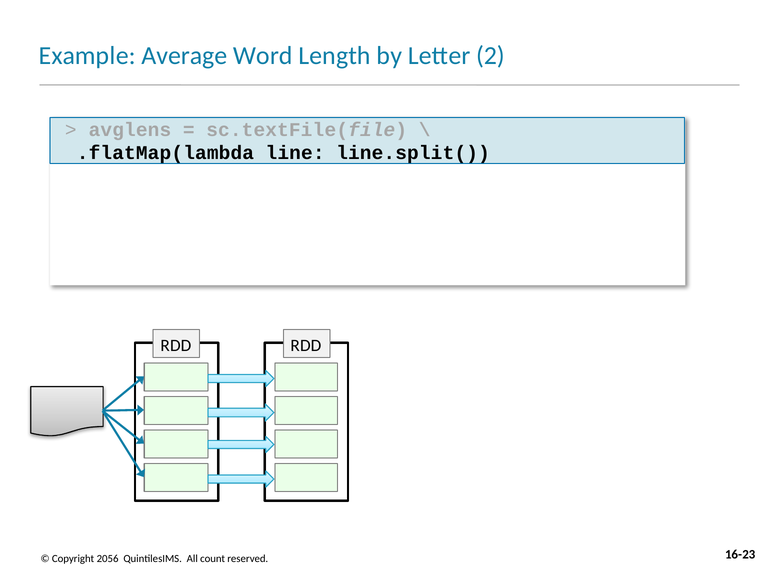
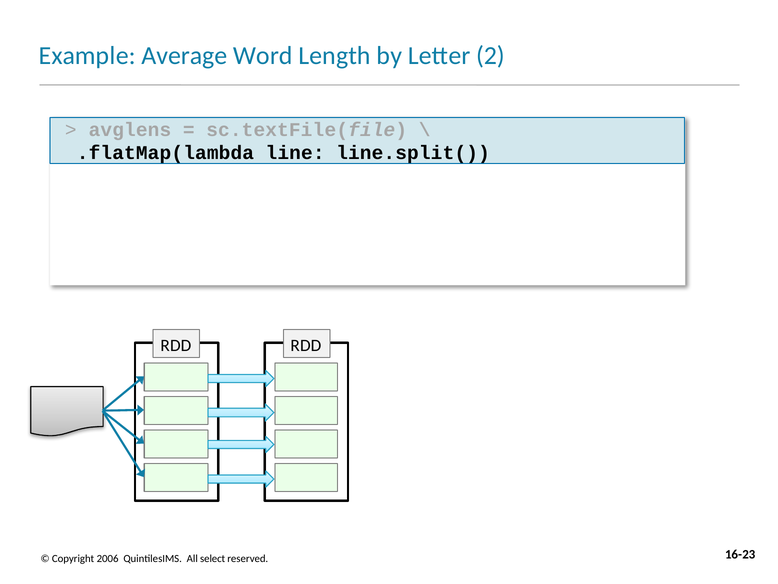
2056: 2056 -> 2006 (108, 558)
count: count -> select (213, 558)
